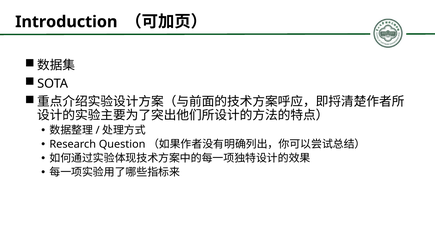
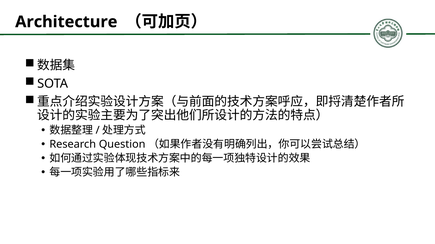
Introduction: Introduction -> Architecture (66, 22)
